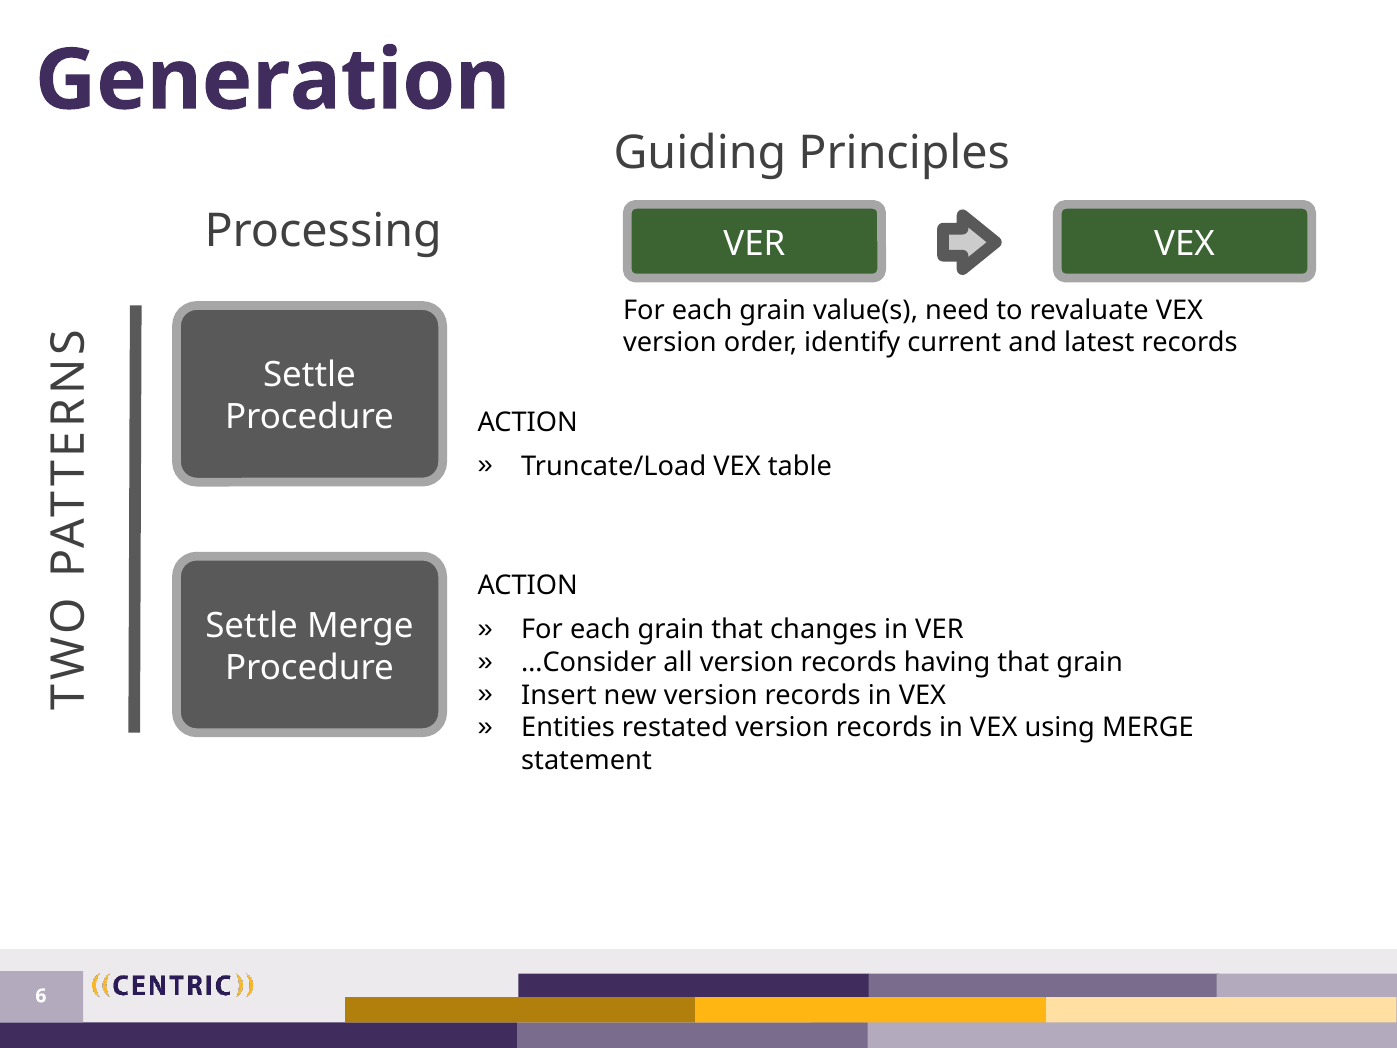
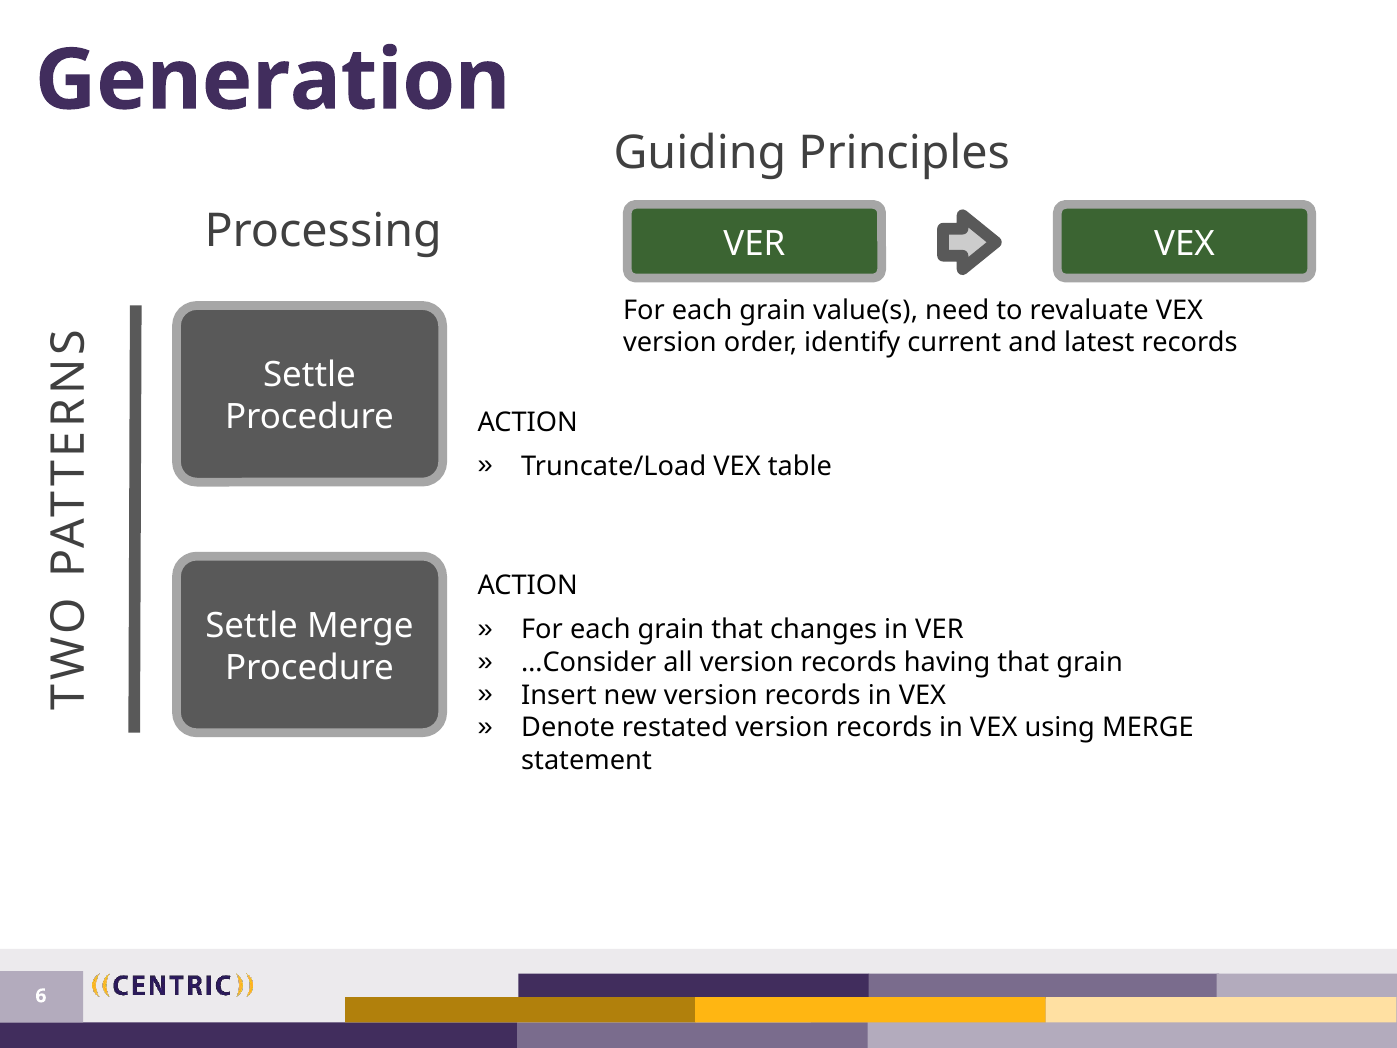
Entities: Entities -> Denote (568, 728)
